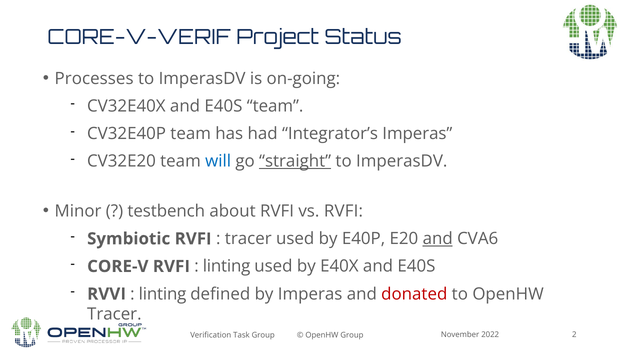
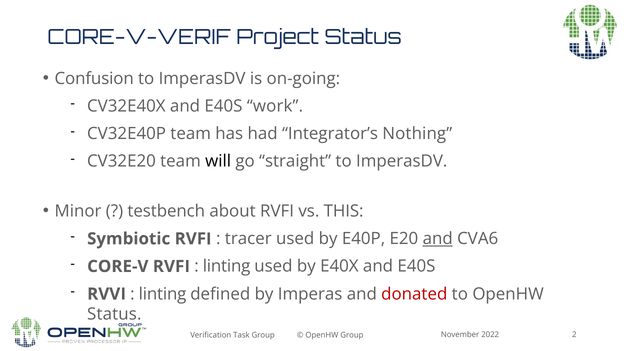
Processes: Processes -> Confusion (94, 78)
E40S team: team -> work (275, 106)
Integrator’s Imperas: Imperas -> Nothing (417, 134)
will colour: blue -> black (218, 161)
straight underline: present -> none (295, 161)
vs RVFI: RVFI -> THIS (344, 211)
Tracer: Tracer -> Status (114, 314)
